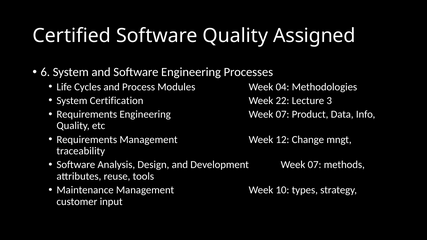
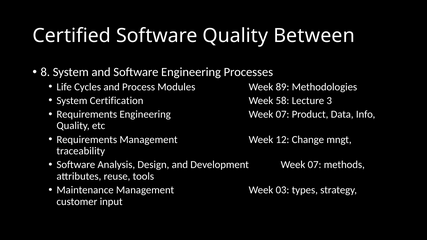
Assigned: Assigned -> Between (314, 36)
6: 6 -> 8 (45, 72)
04: 04 -> 89 (283, 87)
22: 22 -> 58 (283, 101)
10: 10 -> 03 (283, 190)
